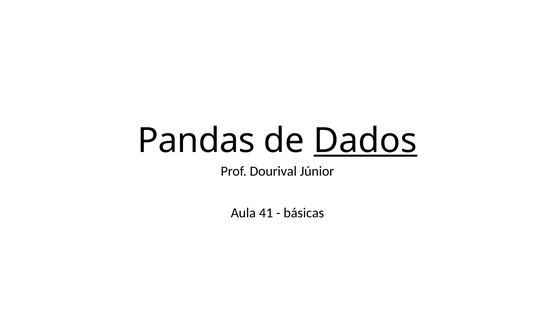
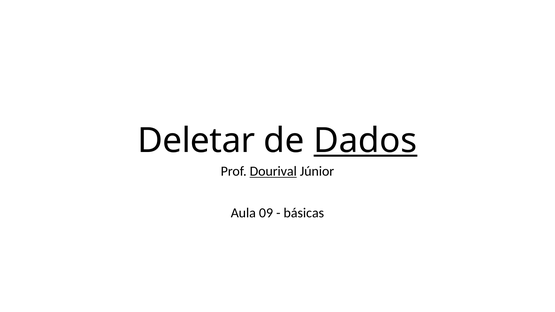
Pandas: Pandas -> Deletar (196, 141)
Dourival underline: none -> present (273, 171)
41: 41 -> 09 (266, 213)
